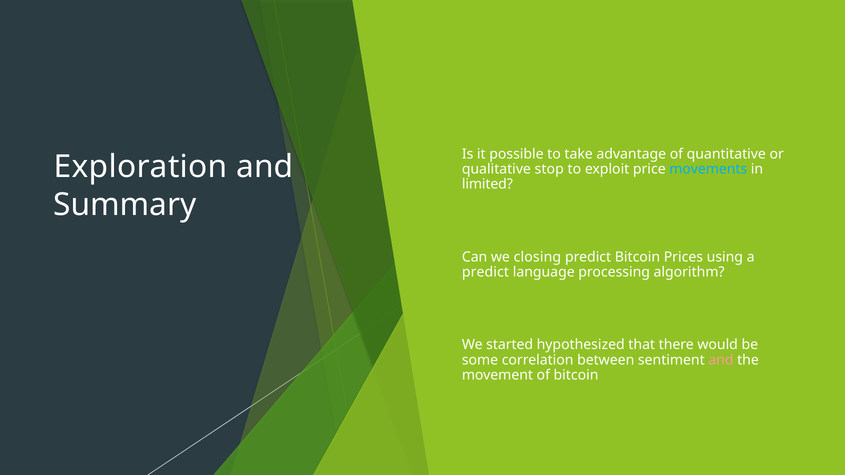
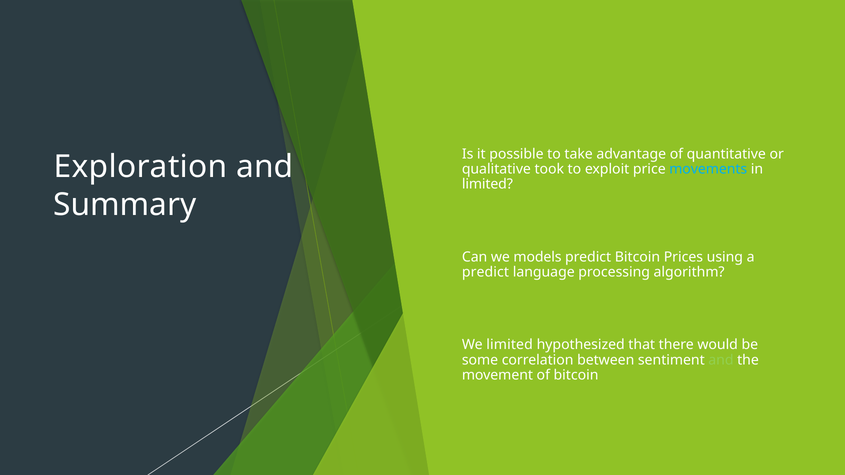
stop: stop -> took (549, 169)
closing: closing -> models (538, 257)
We started: started -> limited (510, 345)
and colour: pink -> light green (721, 360)
